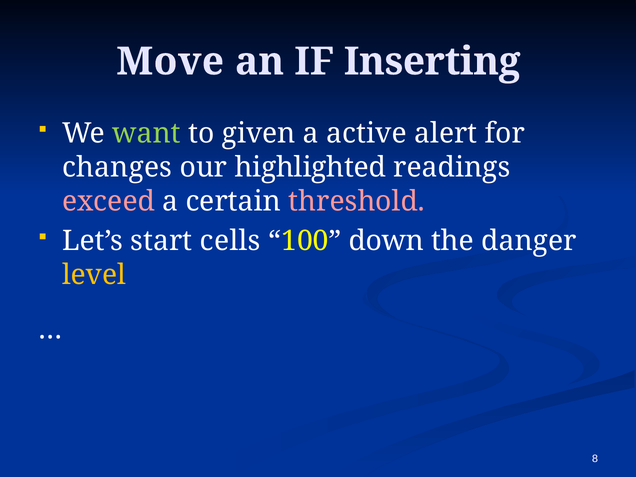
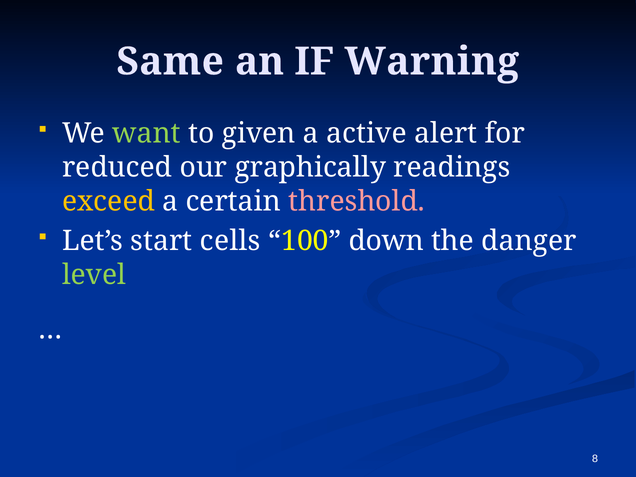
Move: Move -> Same (170, 62)
Inserting: Inserting -> Warning (432, 62)
changes: changes -> reduced (117, 167)
highlighted: highlighted -> graphically (310, 167)
exceed colour: pink -> yellow (109, 201)
level colour: yellow -> light green (94, 275)
